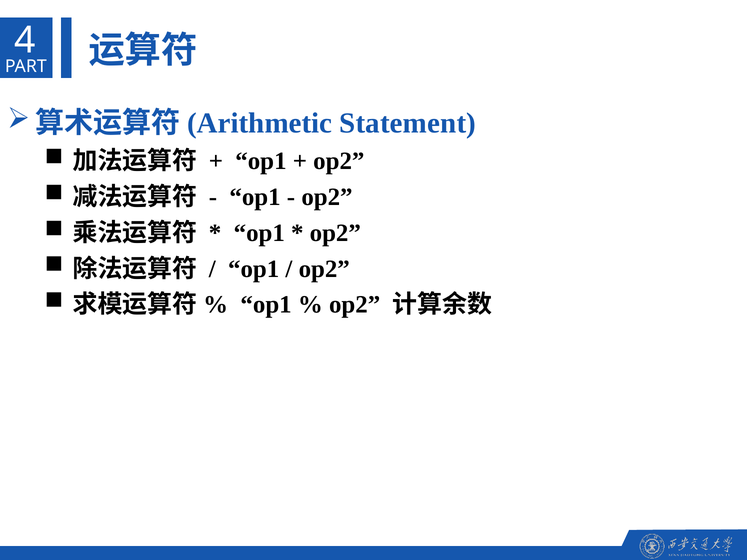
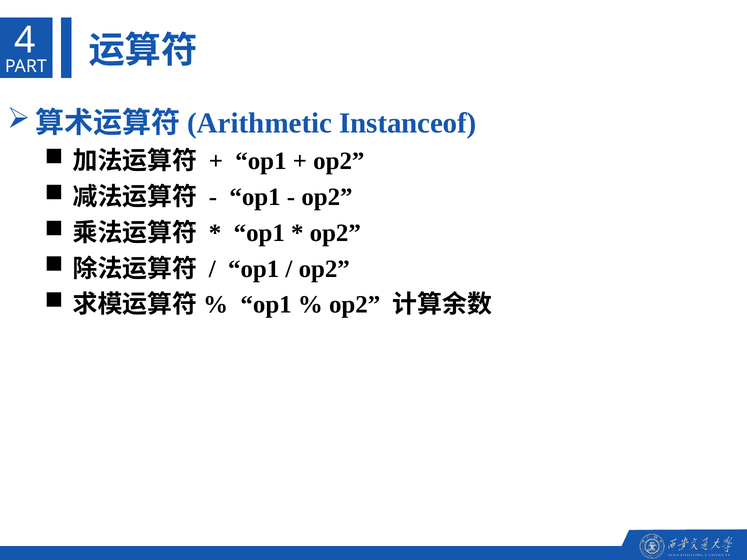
Statement: Statement -> Instanceof (408, 123)
